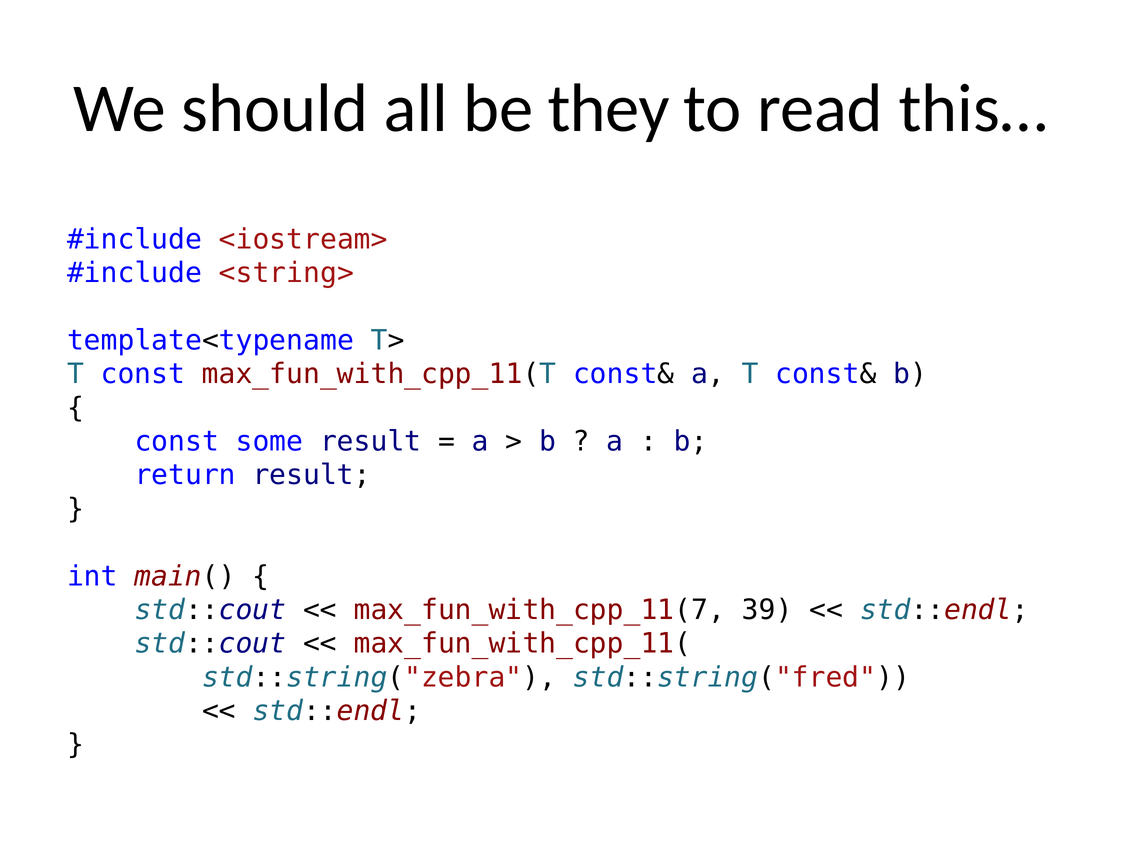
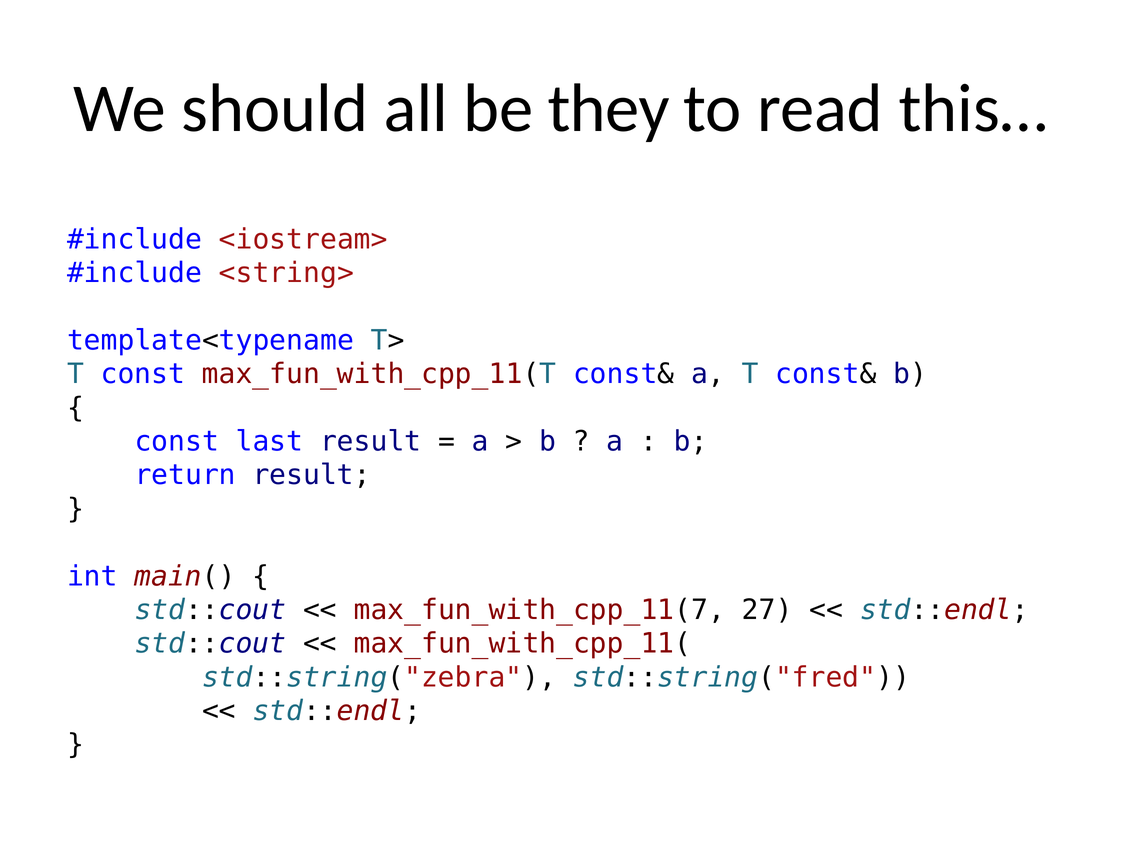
some: some -> last (269, 441)
39: 39 -> 27 (767, 610)
